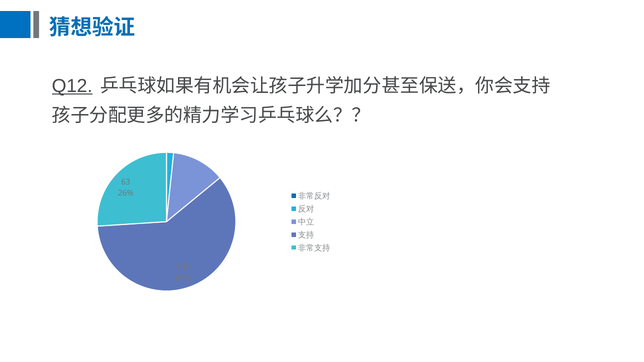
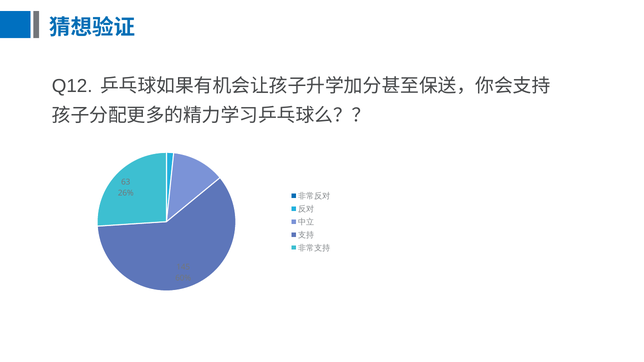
Q12 underline: present -> none (72, 86)
